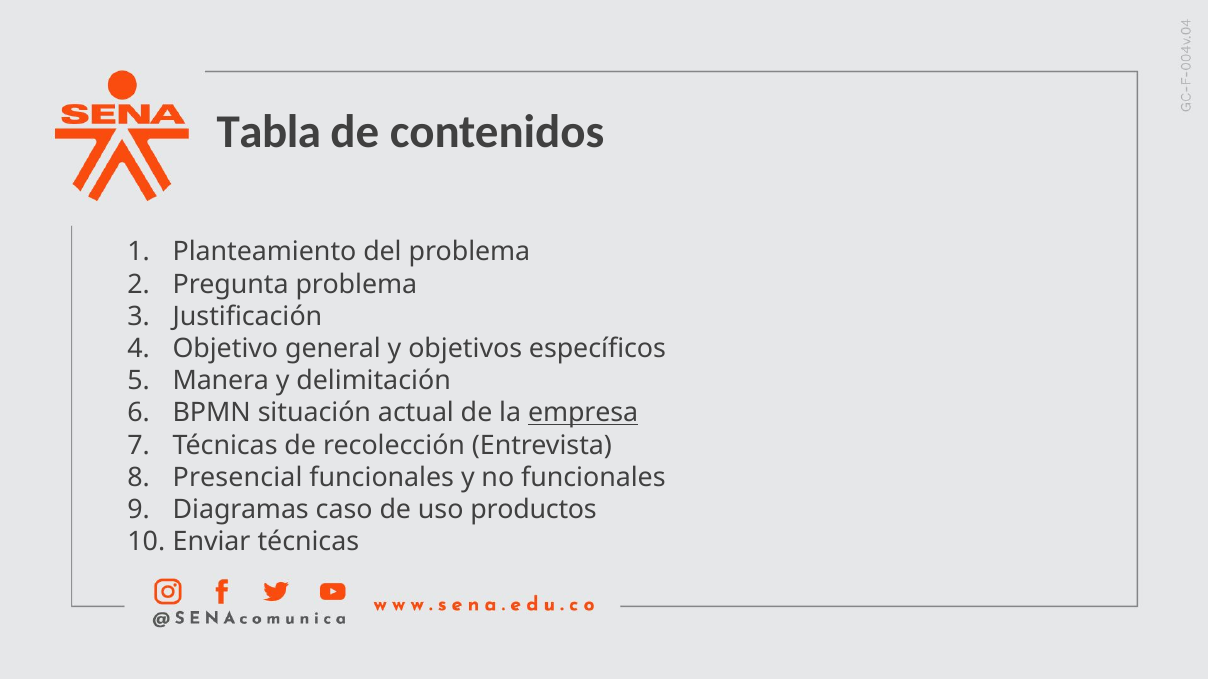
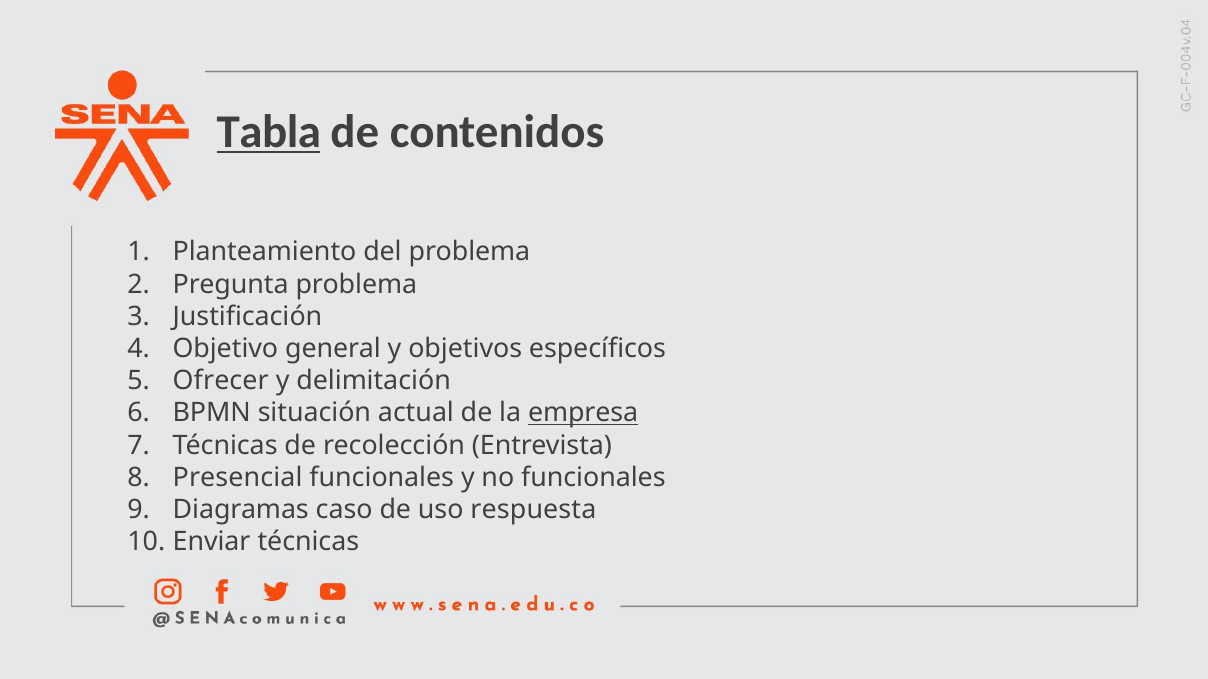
Tabla underline: none -> present (269, 132)
Manera: Manera -> Ofrecer (221, 381)
productos: productos -> respuesta (533, 510)
